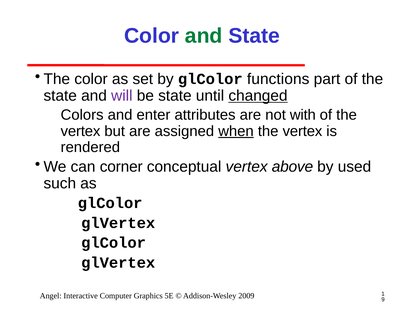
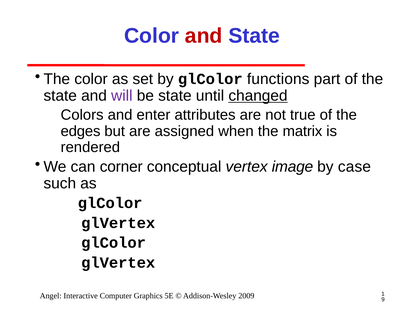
and colour: green -> red (204, 36)
with: with -> true (303, 115)
vertex: vertex -> edges (81, 131)
when underline: present -> none (236, 131)
vertex: vertex -> matrix (302, 131)
above: above -> image (292, 166)
used: used -> case (354, 166)
